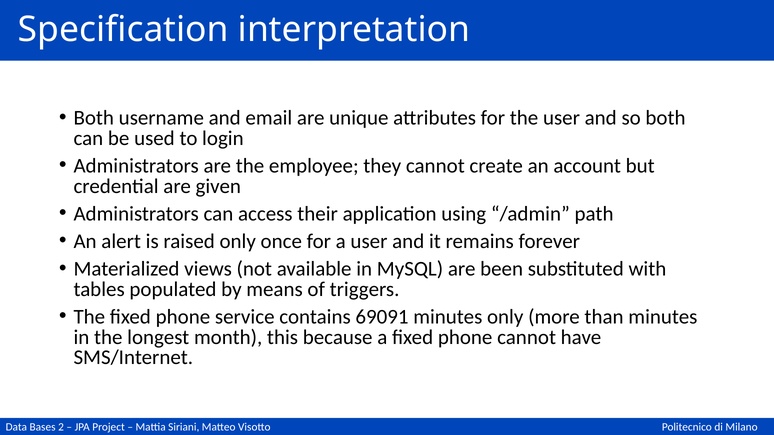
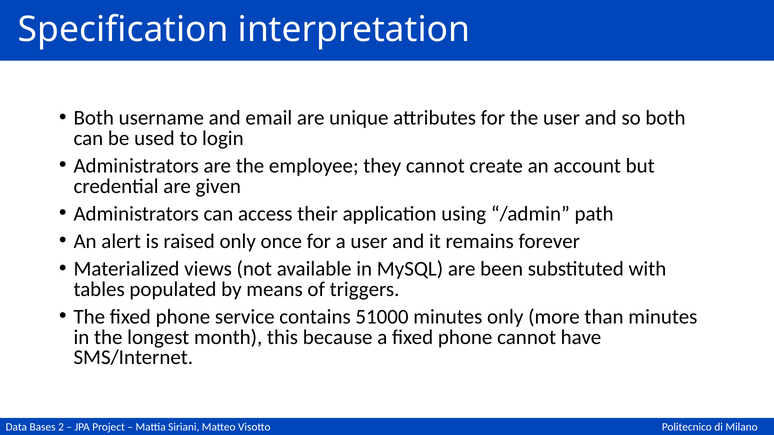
69091: 69091 -> 51000 (382, 317)
